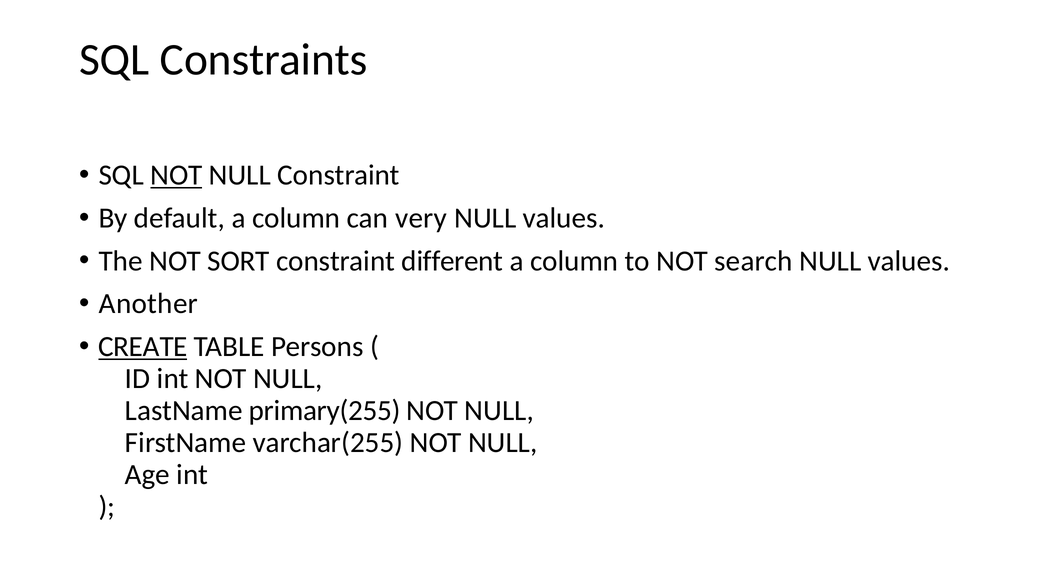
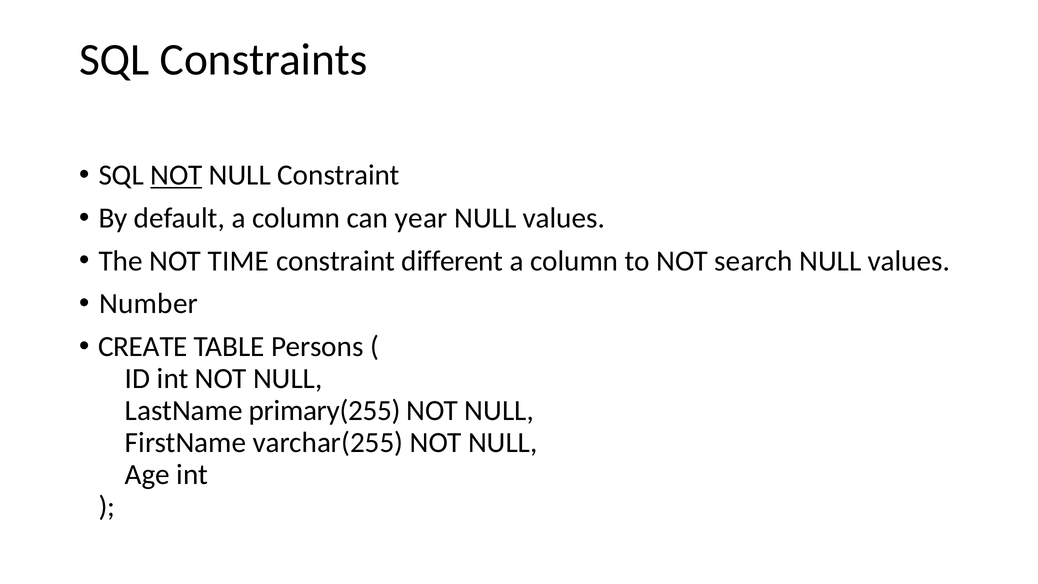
very: very -> year (421, 218)
SORT: SORT -> TIME (238, 261)
Another: Another -> Number (149, 304)
CREATE underline: present -> none (143, 347)
